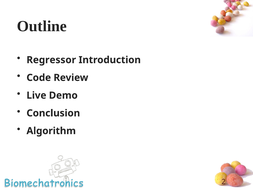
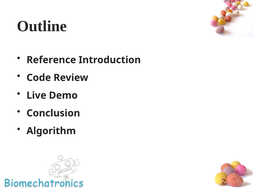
Regressor: Regressor -> Reference (51, 60)
